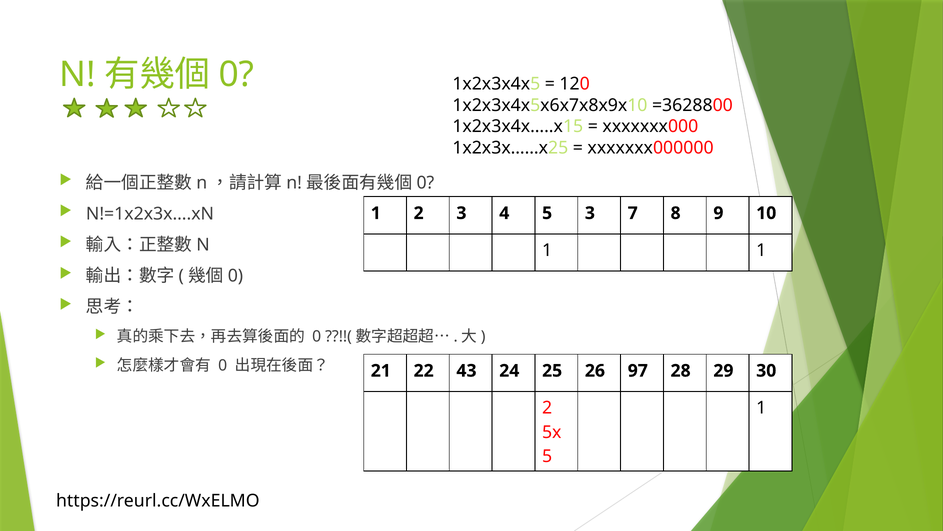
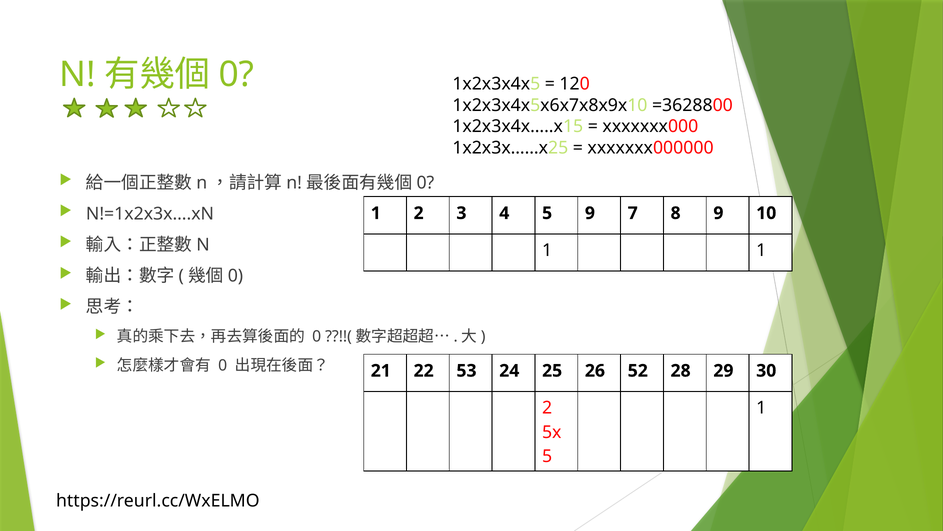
5 3: 3 -> 9 (590, 213)
43: 43 -> 53 (466, 370)
97: 97 -> 52 (638, 370)
